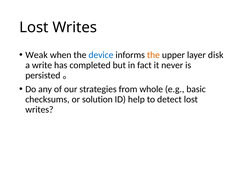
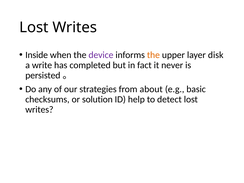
Weak: Weak -> Inside (37, 55)
device colour: blue -> purple (101, 55)
whole: whole -> about (151, 89)
